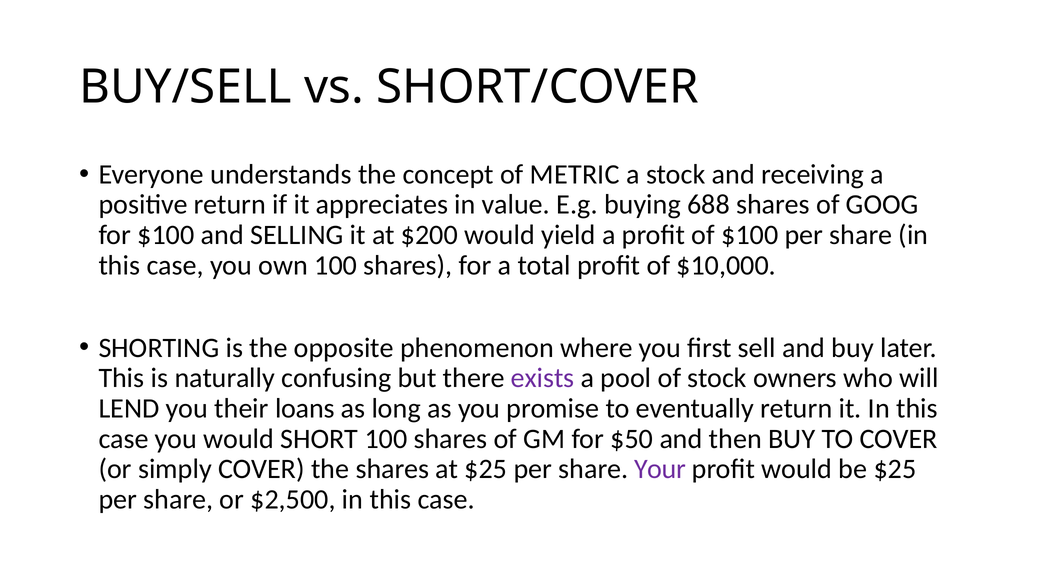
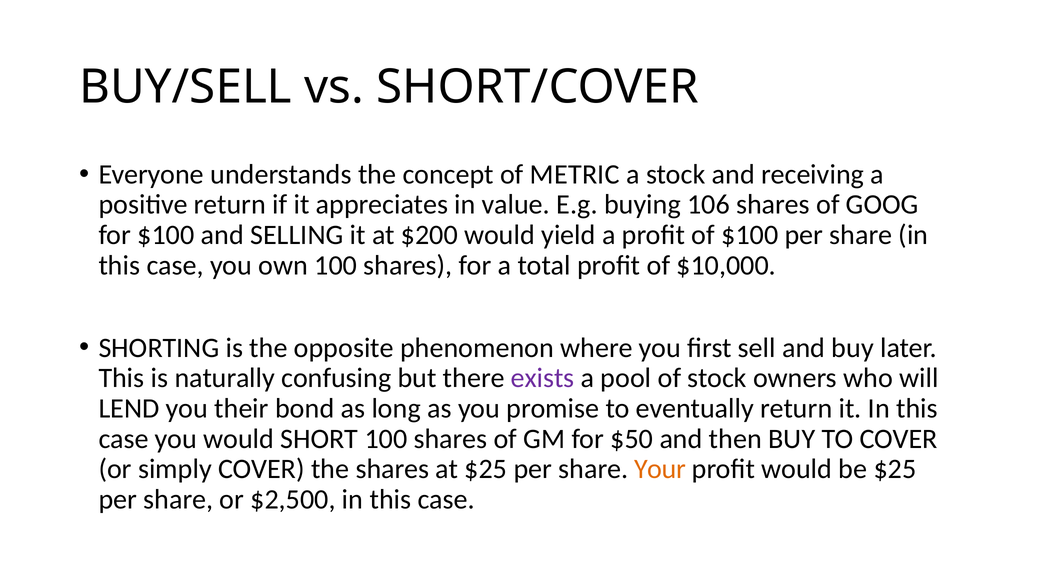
688: 688 -> 106 (708, 205)
loans: loans -> bond (305, 408)
Your colour: purple -> orange (660, 469)
